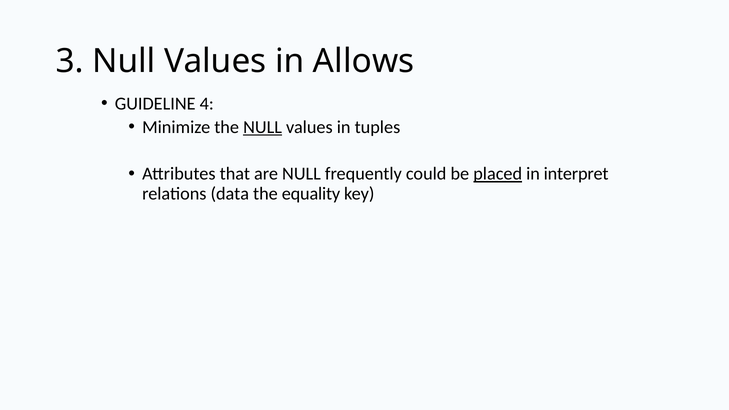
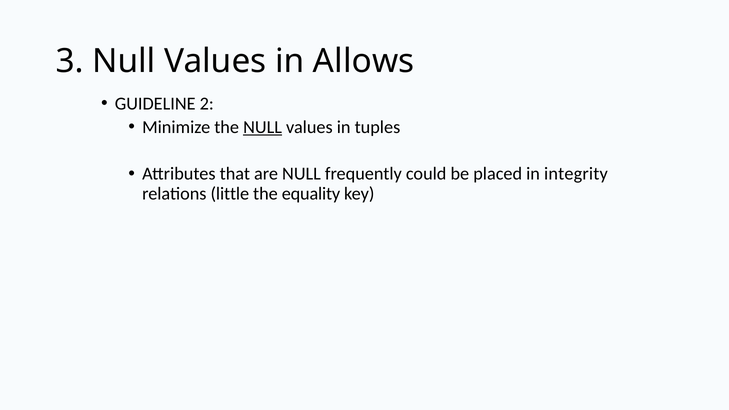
4: 4 -> 2 (207, 104)
placed underline: present -> none (498, 174)
interpret: interpret -> integrity (576, 174)
data: data -> little (230, 194)
